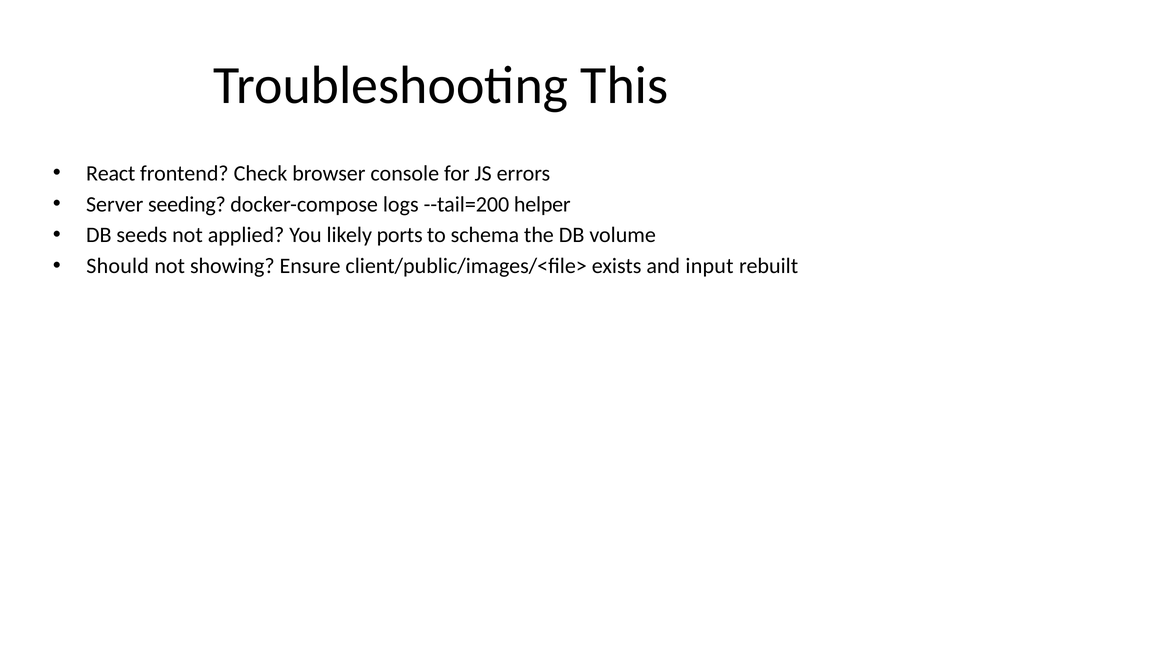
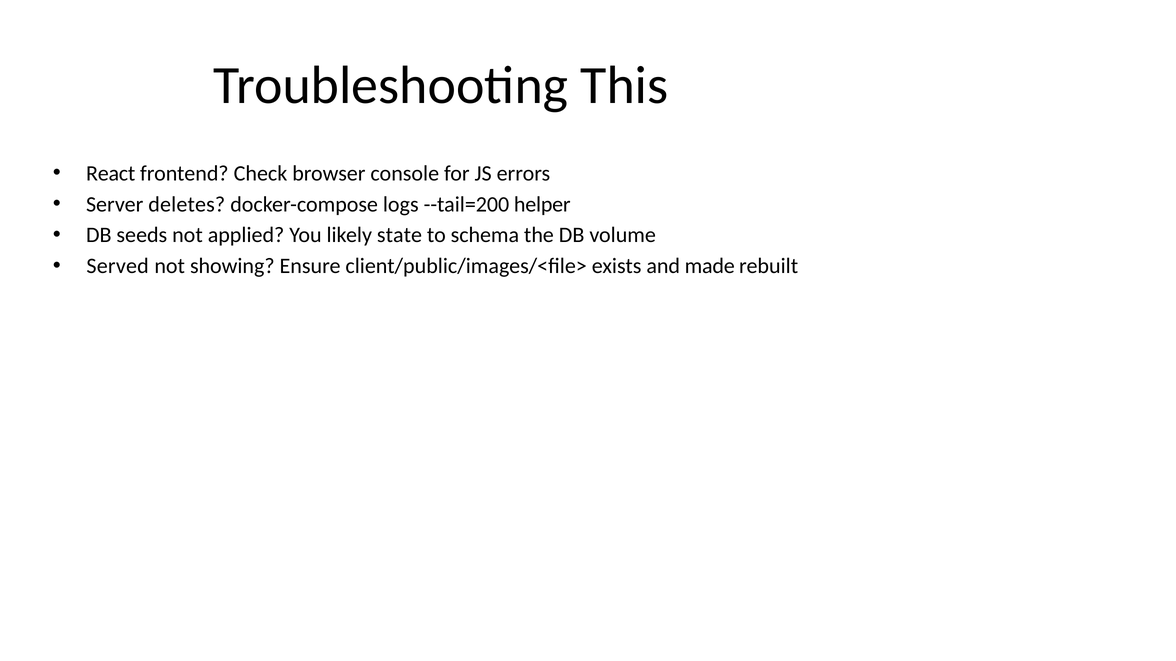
seeding: seeding -> deletes (187, 204)
ports: ports -> state (400, 235)
Should: Should -> Served (118, 266)
input: input -> made (710, 266)
